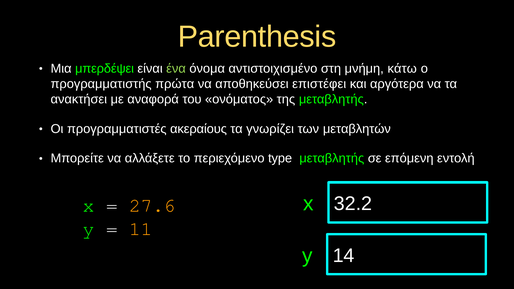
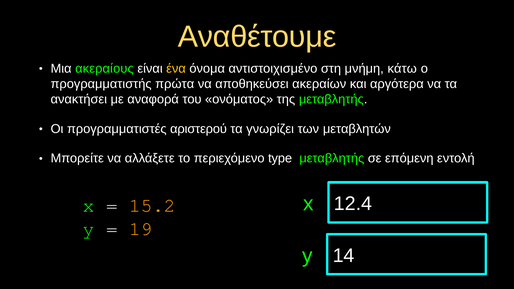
Parenthesis: Parenthesis -> Αναθέτουμε (257, 37)
μπερδέψει: μπερδέψει -> ακεραίους (104, 69)
ένα colour: light green -> yellow (176, 69)
επιστέφει: επιστέφει -> ακεραίων (319, 84)
ακεραίους: ακεραίους -> αριστερού (199, 129)
32.2: 32.2 -> 12.4 (353, 204)
27.6: 27.6 -> 15.2 (152, 206)
11: 11 -> 19 (141, 229)
